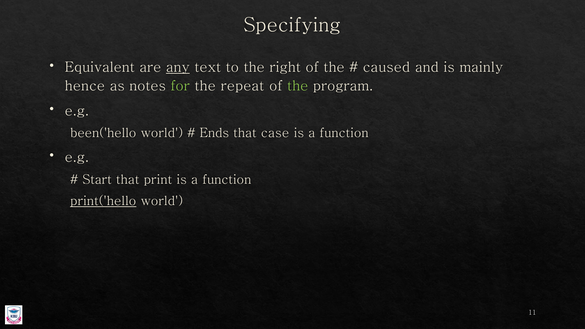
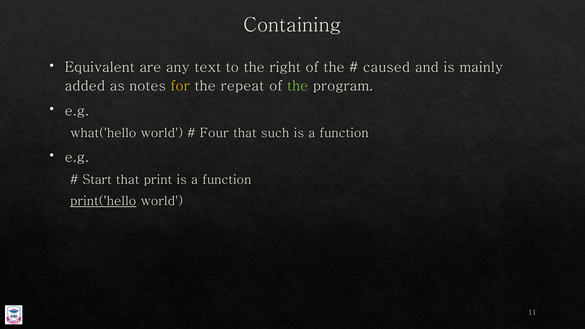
Specifying: Specifying -> Containing (292, 25)
any underline: present -> none (178, 67)
hence: hence -> added (85, 86)
for colour: light green -> yellow (180, 86)
been('hello: been('hello -> what('hello (103, 133)
Ends: Ends -> Four (214, 133)
case: case -> such (275, 133)
